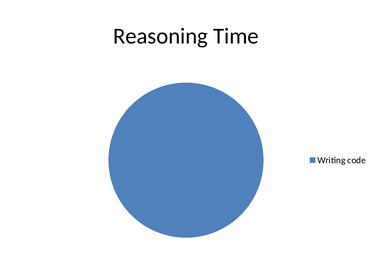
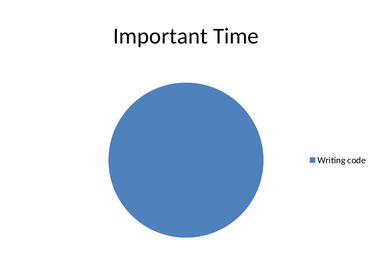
Reasoning: Reasoning -> Important (160, 36)
